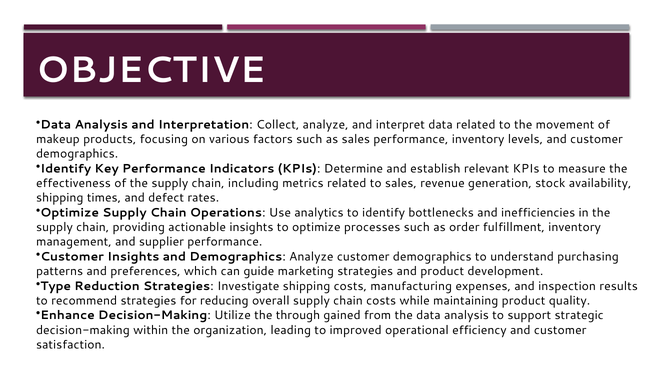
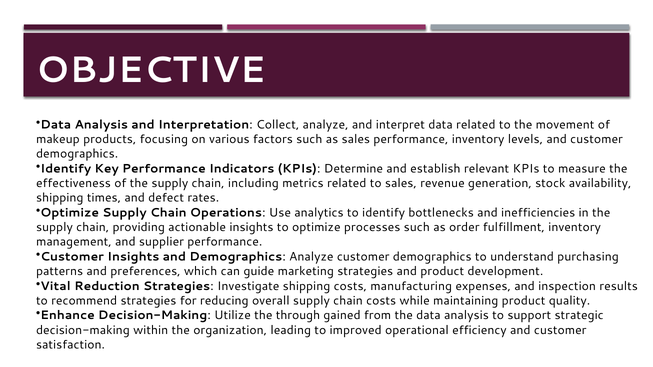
Type: Type -> Vital (55, 286)
